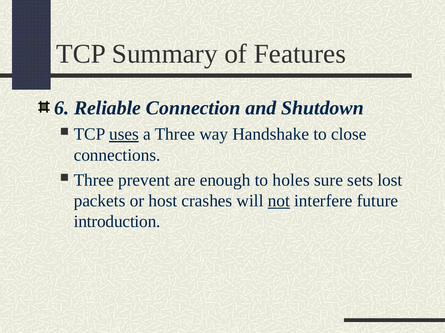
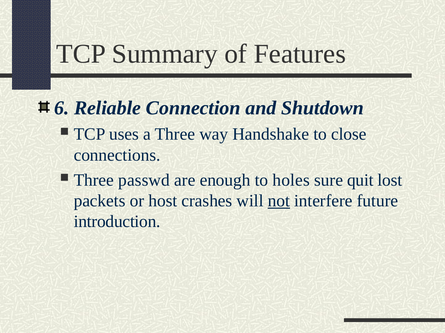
uses underline: present -> none (124, 135)
prevent: prevent -> passwd (144, 180)
sets: sets -> quit (360, 180)
